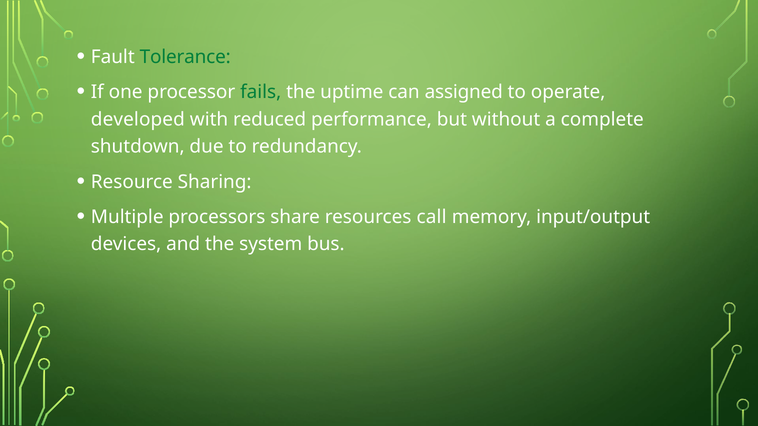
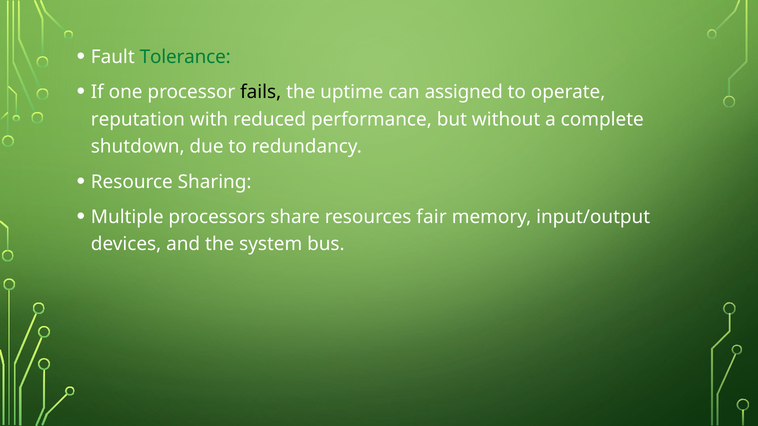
fails colour: green -> black (261, 92)
developed: developed -> reputation (138, 119)
call: call -> fair (432, 217)
